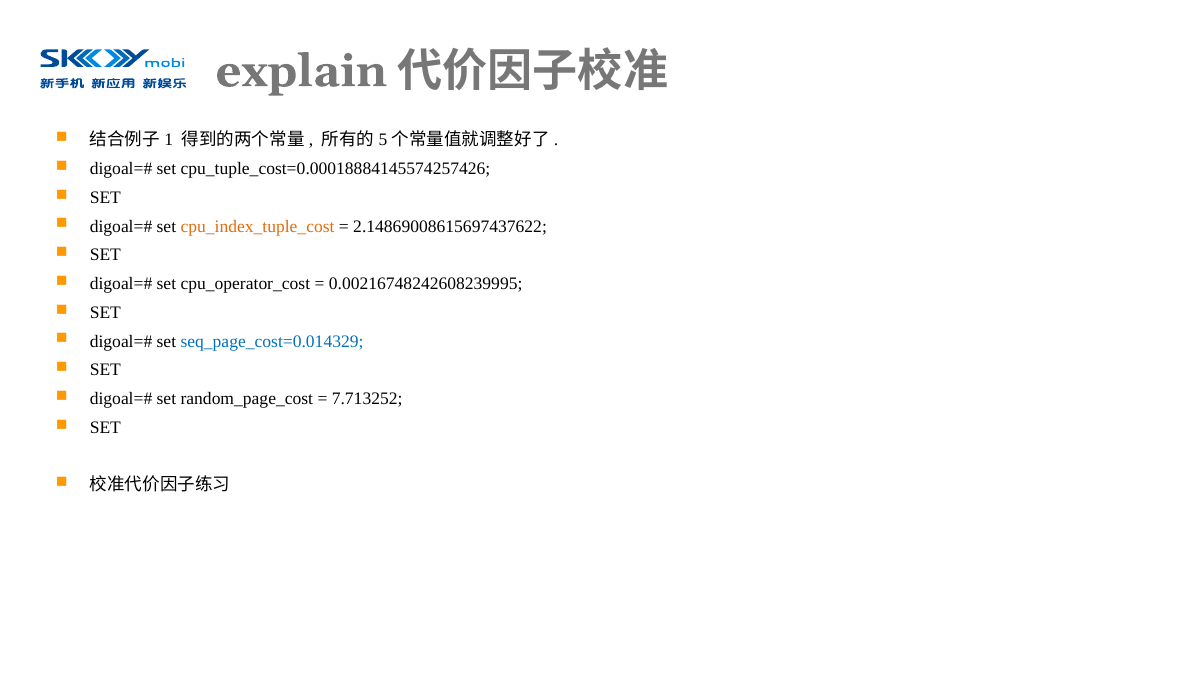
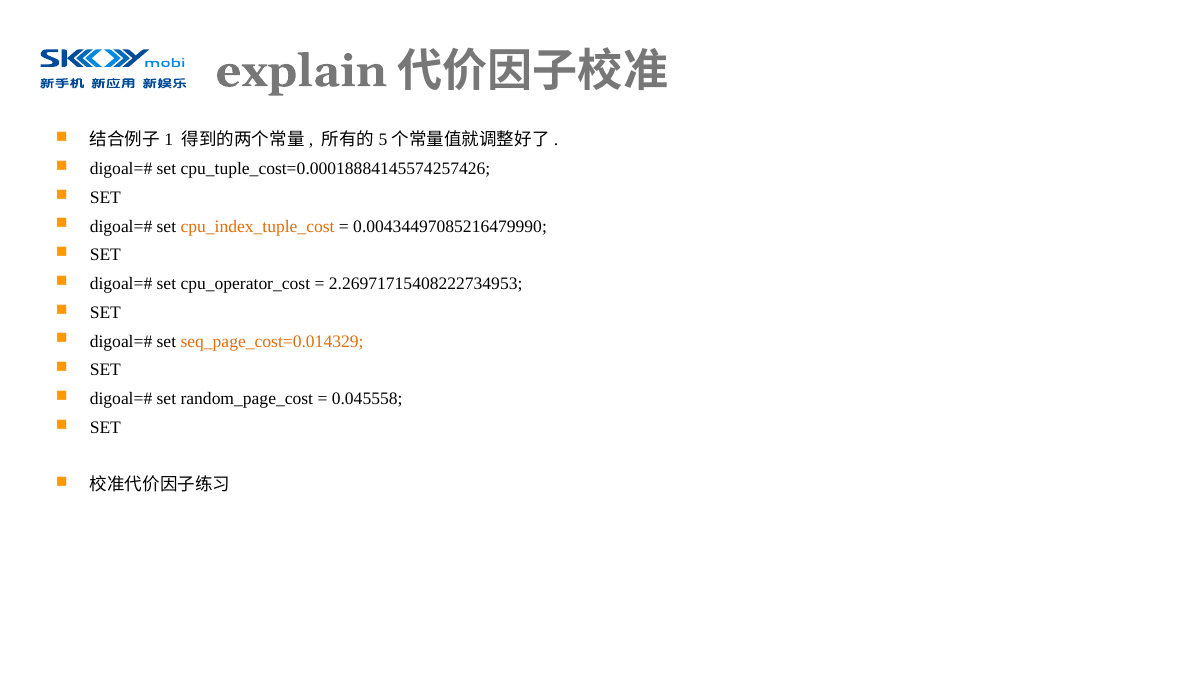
2.14869008615697437622: 2.14869008615697437622 -> 0.00434497085216479990 (450, 226)
0.00216748242608239995: 0.00216748242608239995 -> 2.26971715408222734953 (426, 284)
seq_page_cost=0.014329 colour: blue -> orange (272, 341)
7.713252: 7.713252 -> 0.045558 (367, 399)
